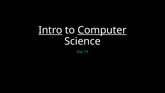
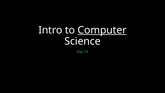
Intro underline: present -> none (50, 30)
